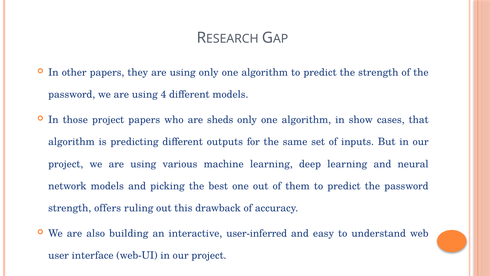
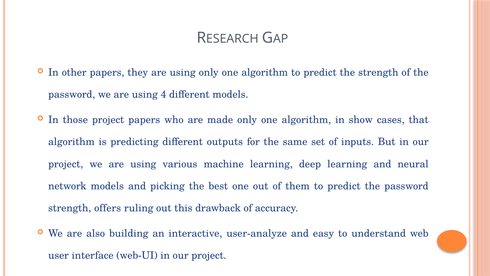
sheds: sheds -> made (220, 120)
user-inferred: user-inferred -> user-analyze (257, 233)
